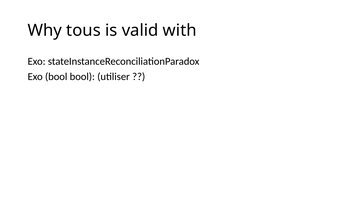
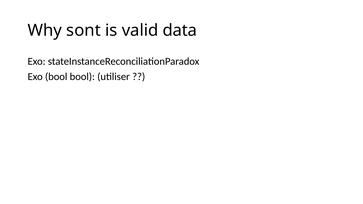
tous: tous -> sont (84, 30)
with: with -> data (180, 30)
